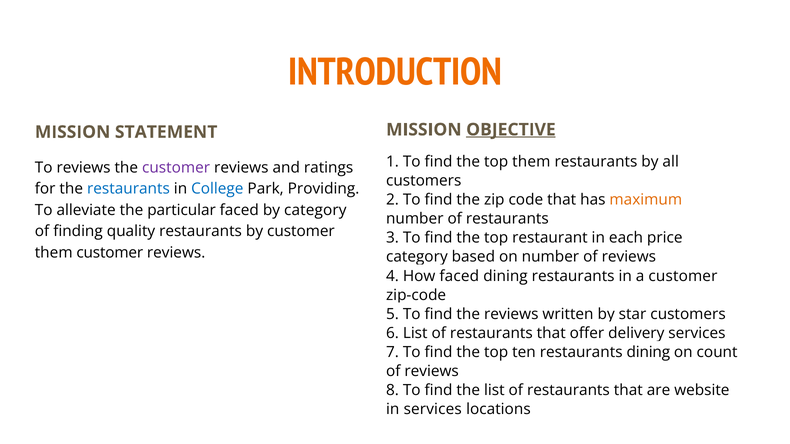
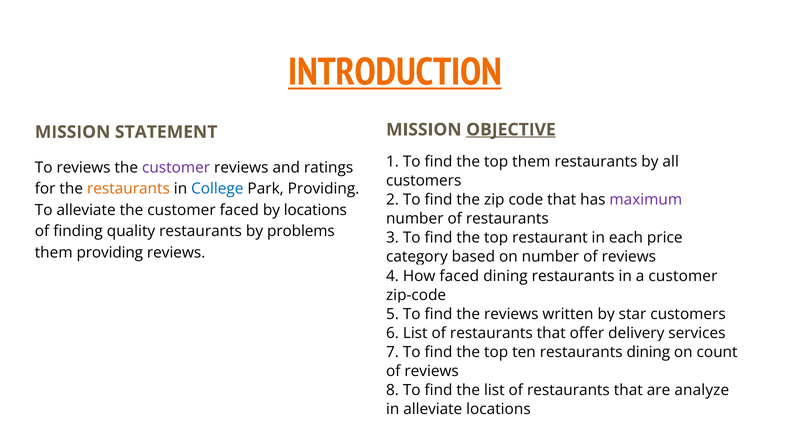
INTRODUCTION underline: none -> present (395, 72)
restaurants colour: blue -> orange (128, 189)
maximum colour: orange -> purple (646, 200)
alleviate the particular: particular -> customer (181, 210)
by category: category -> locations (315, 210)
by customer: customer -> problems (301, 231)
them customer: customer -> providing (110, 253)
website: website -> analyze (702, 391)
in services: services -> alleviate (433, 410)
